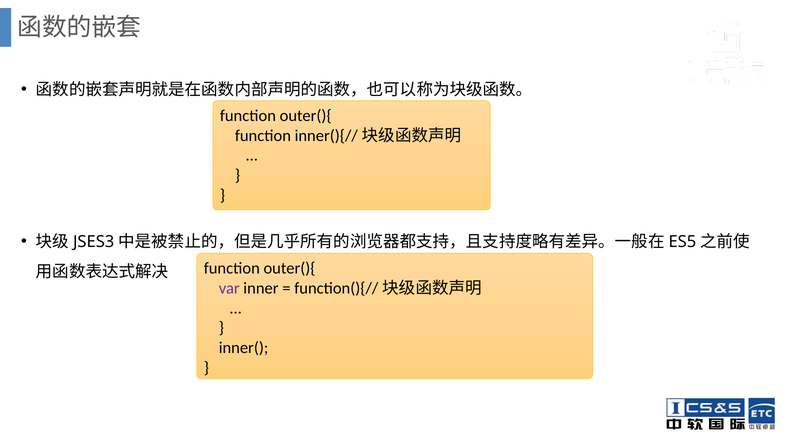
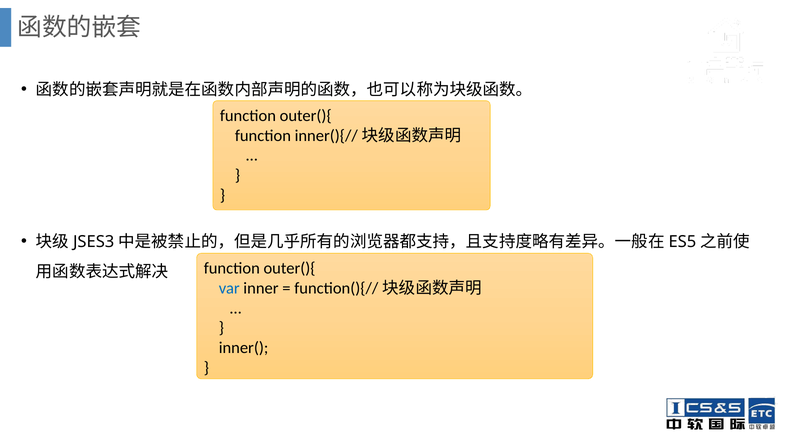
var colour: purple -> blue (229, 288)
